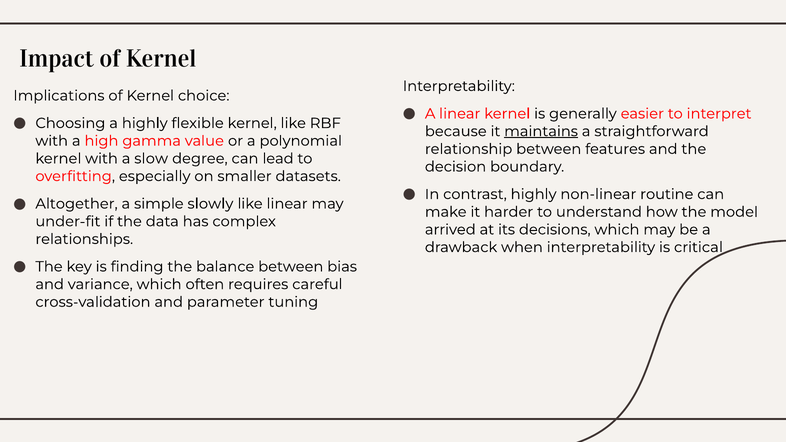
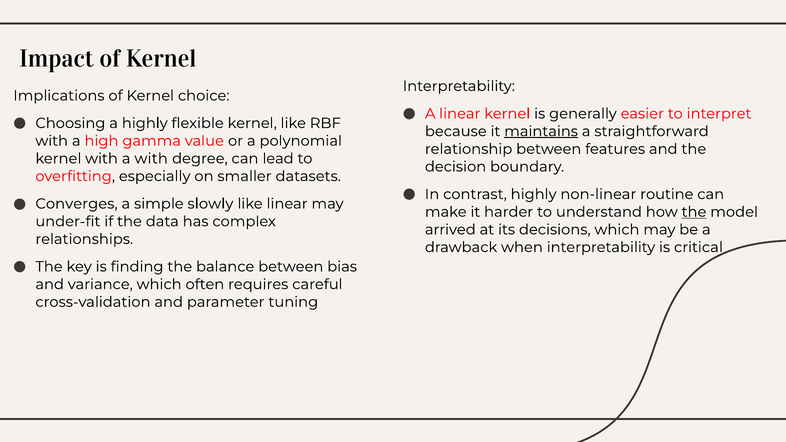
a slow: slow -> with (151, 159)
Altogether: Altogether -> Converges (76, 204)
the underline: none -> present (694, 212)
